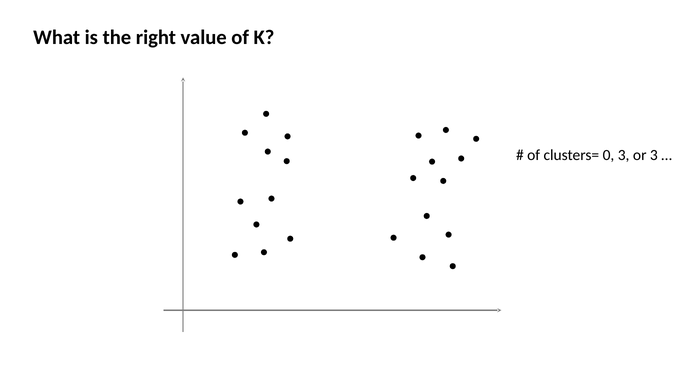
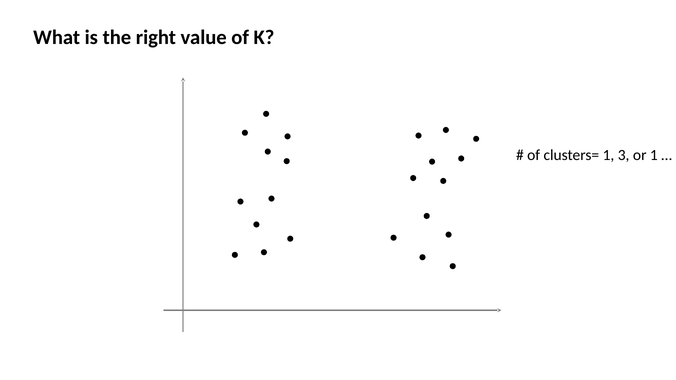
clusters= 0: 0 -> 1 (608, 155)
or 3: 3 -> 1 (654, 155)
